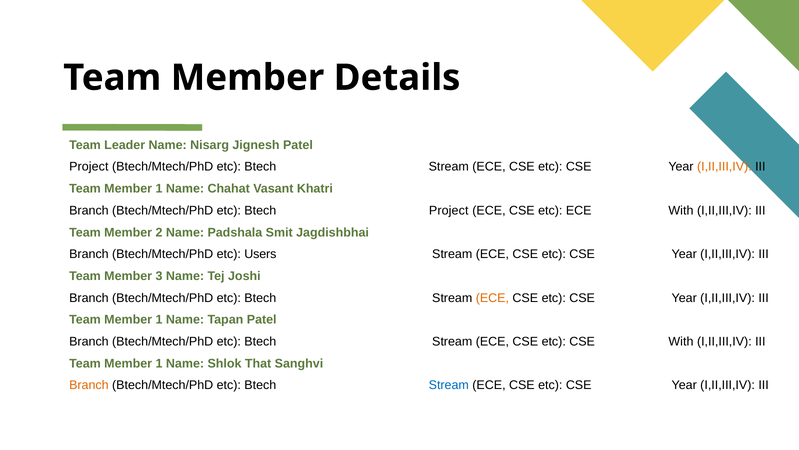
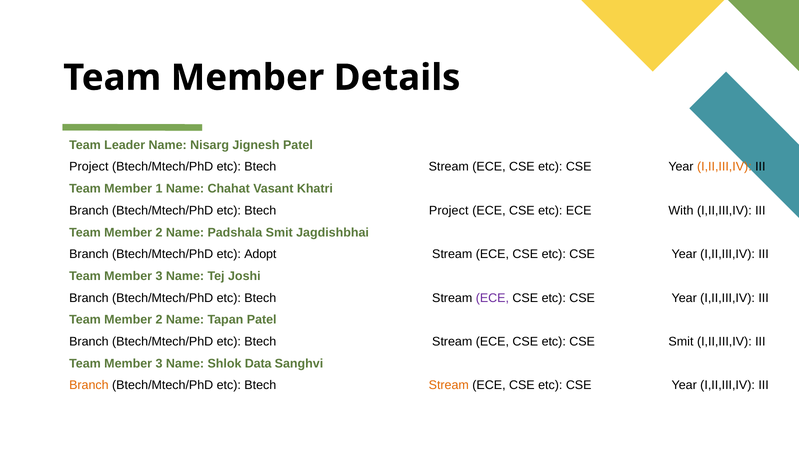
Users: Users -> Adopt (260, 254)
ECE colour: orange -> purple (492, 298)
1: 1 -> 2 (159, 319)
CSE With: With -> Smit (681, 341)
1: 1 -> 3 (159, 363)
That: That -> Data (258, 363)
Stream colour: blue -> orange (449, 385)
